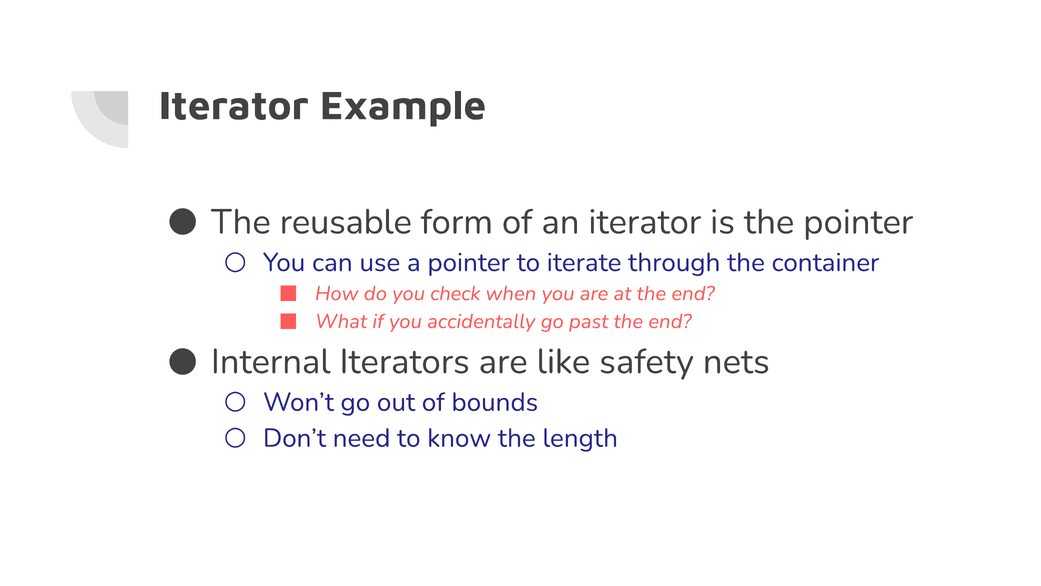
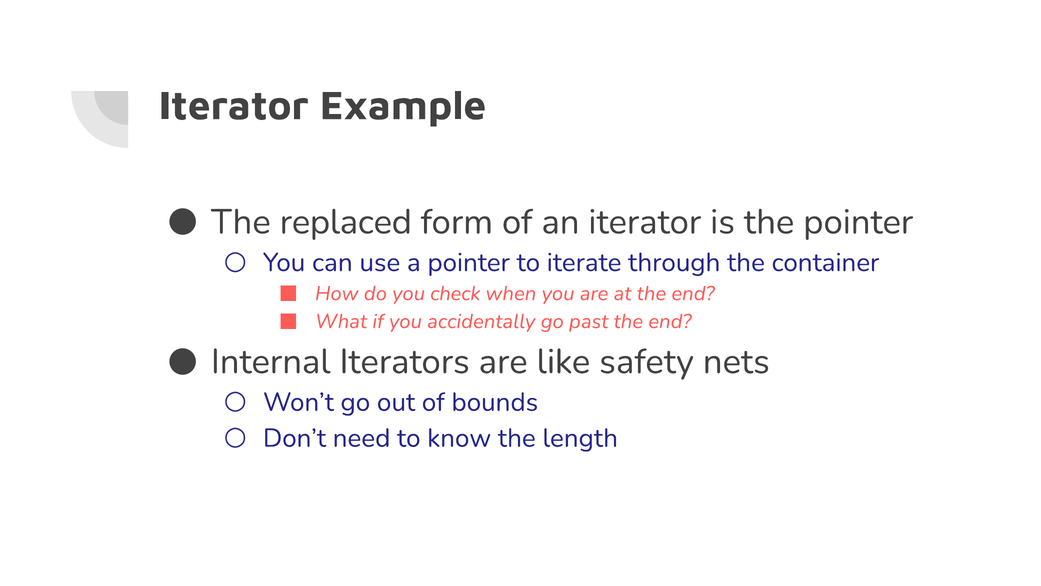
reusable: reusable -> replaced (346, 222)
